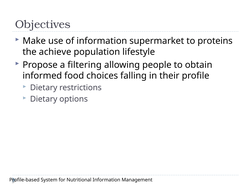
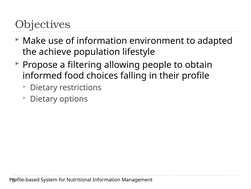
supermarket: supermarket -> environment (157, 41)
proteins: proteins -> adapted (215, 41)
